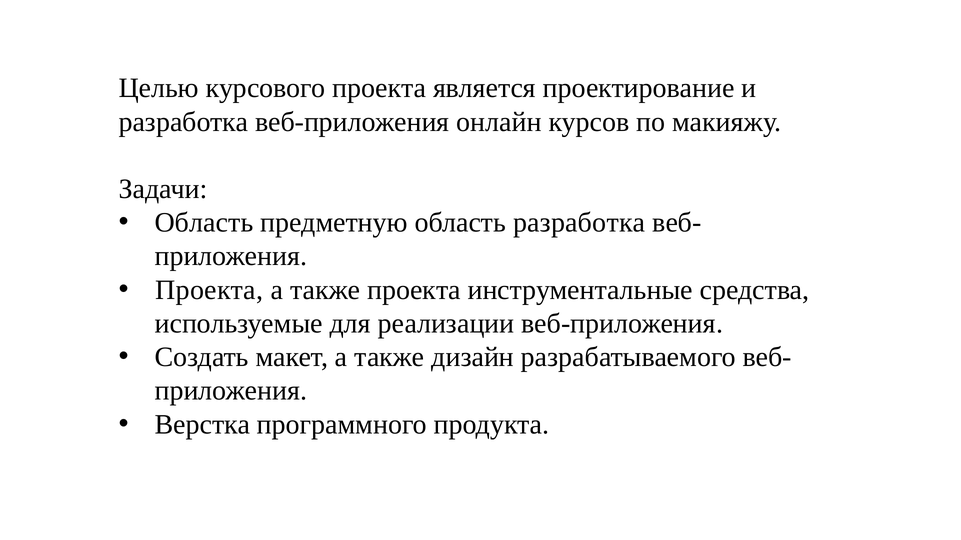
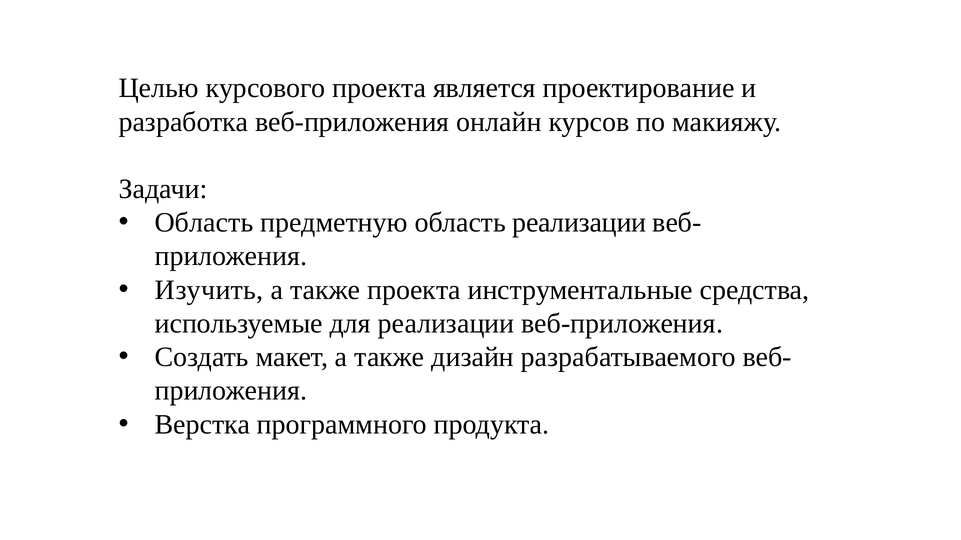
область разработка: разработка -> реализации (579, 223)
Проекта: Проекта -> Изучить (209, 290)
